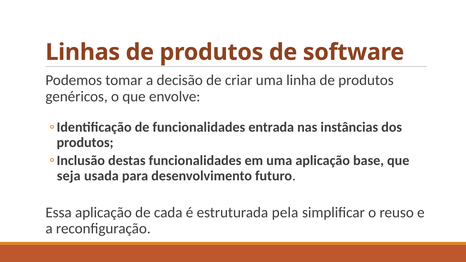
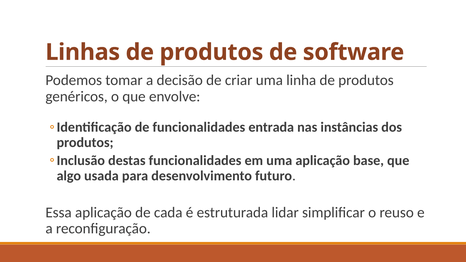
seja: seja -> algo (69, 176)
pela: pela -> lidar (285, 212)
